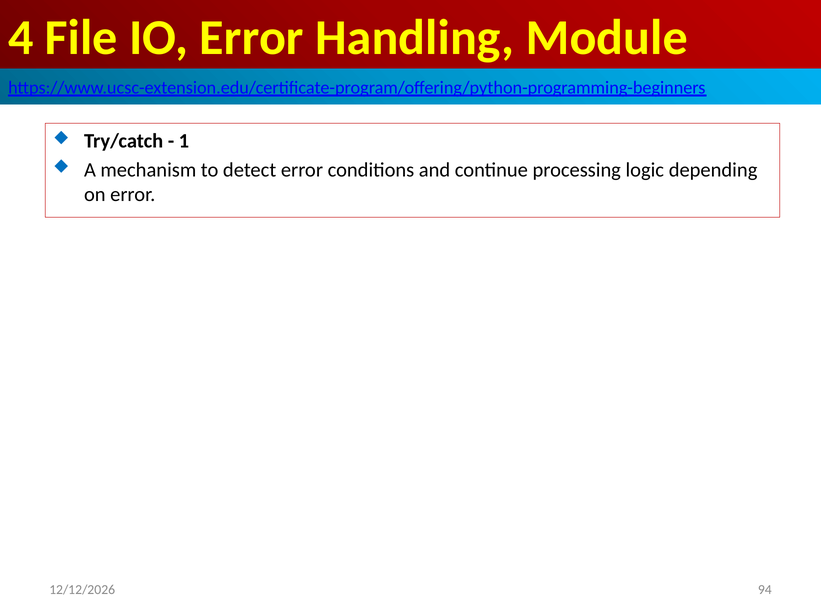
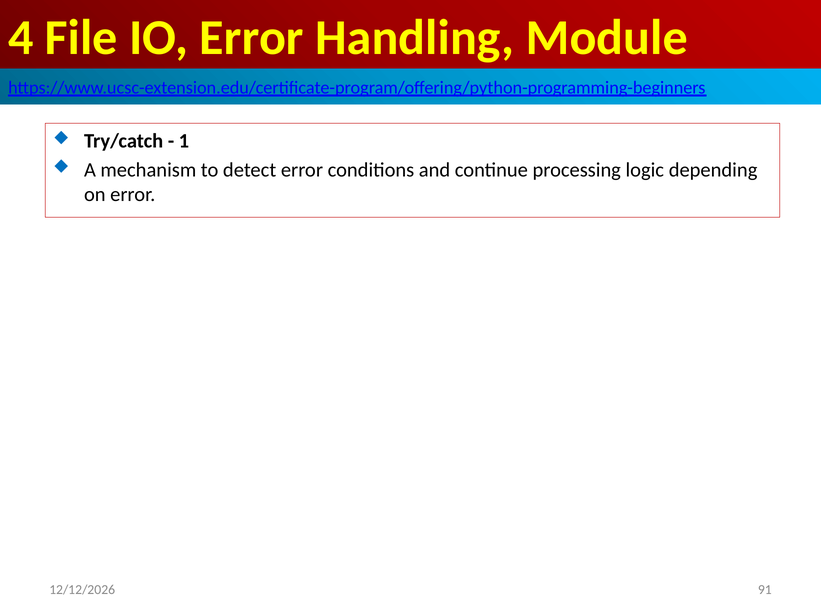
94: 94 -> 91 (765, 590)
